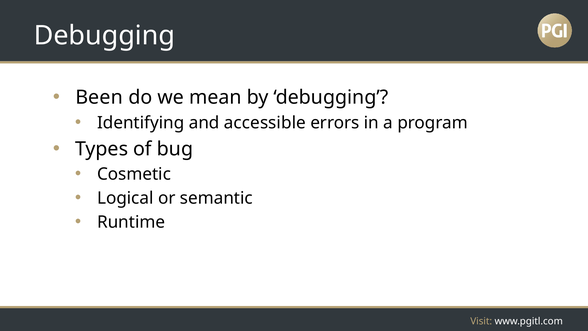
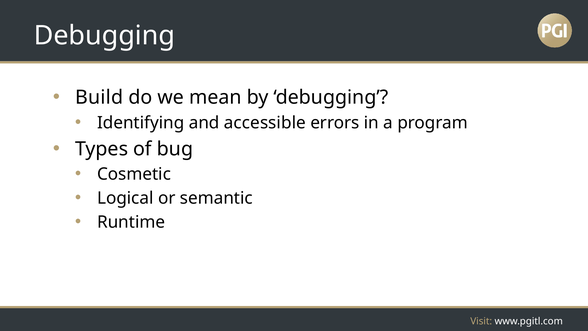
Been: Been -> Build (99, 97)
